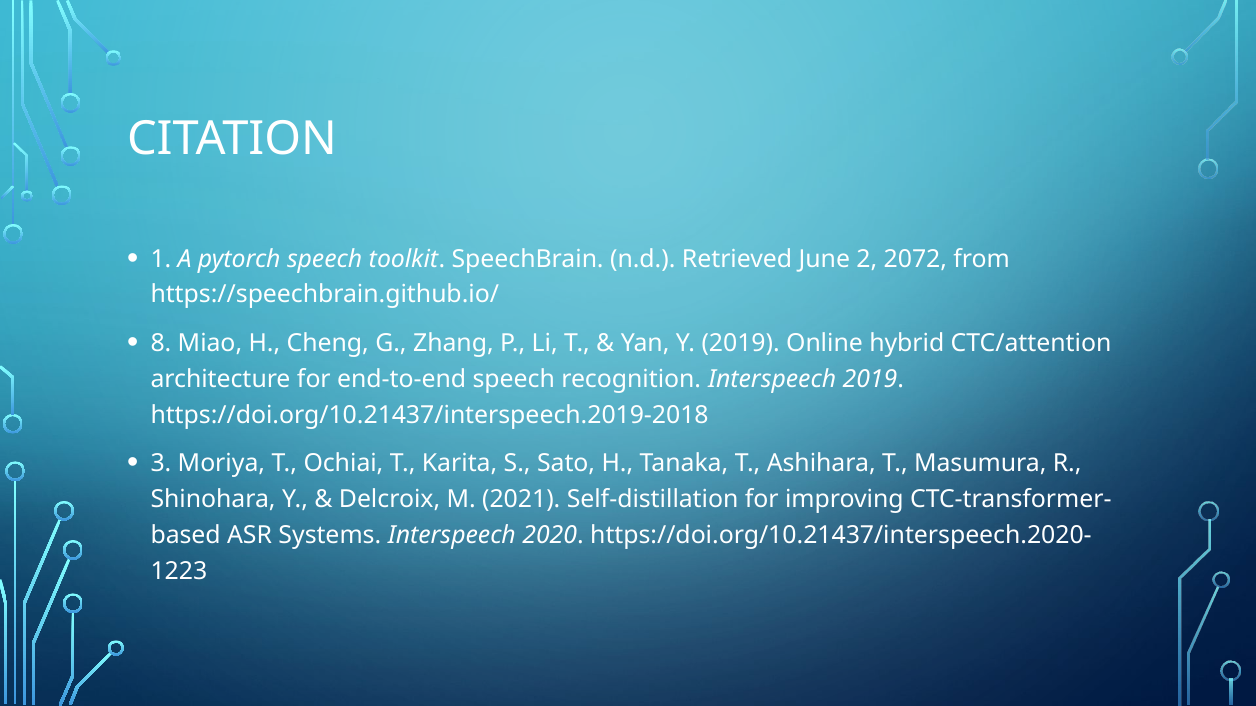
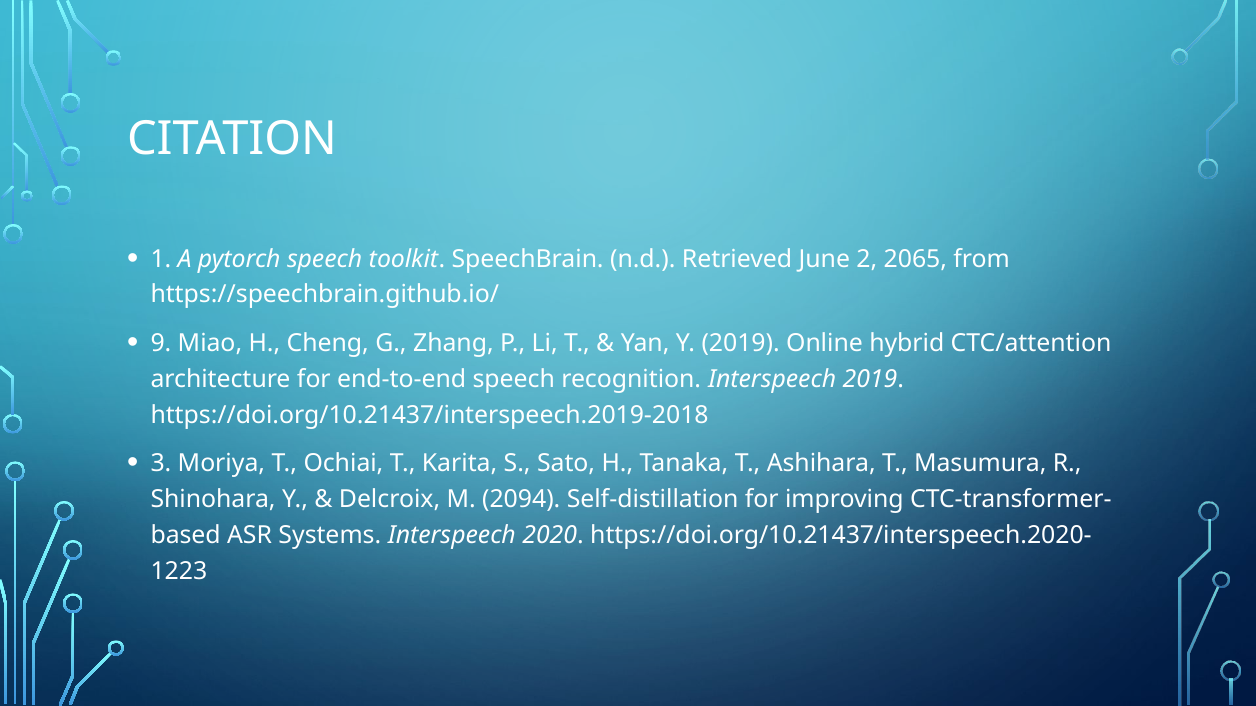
2072: 2072 -> 2065 (915, 259)
8: 8 -> 9 (161, 344)
2021: 2021 -> 2094 (521, 500)
